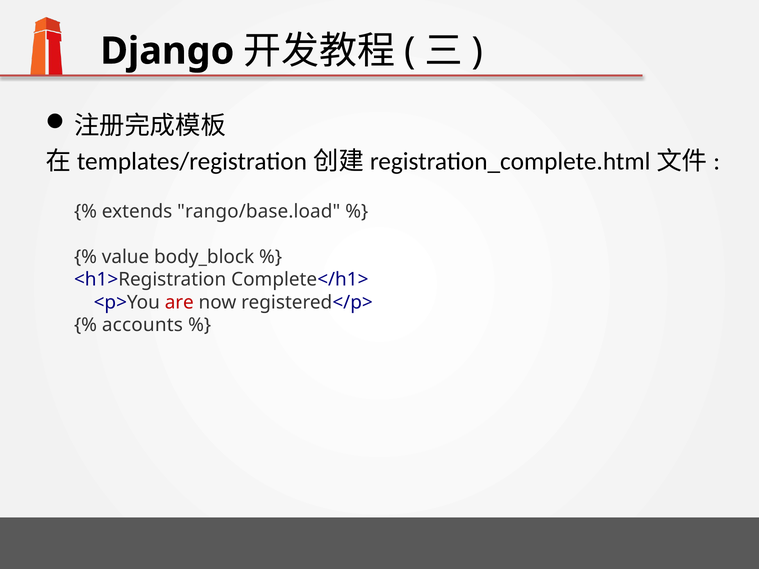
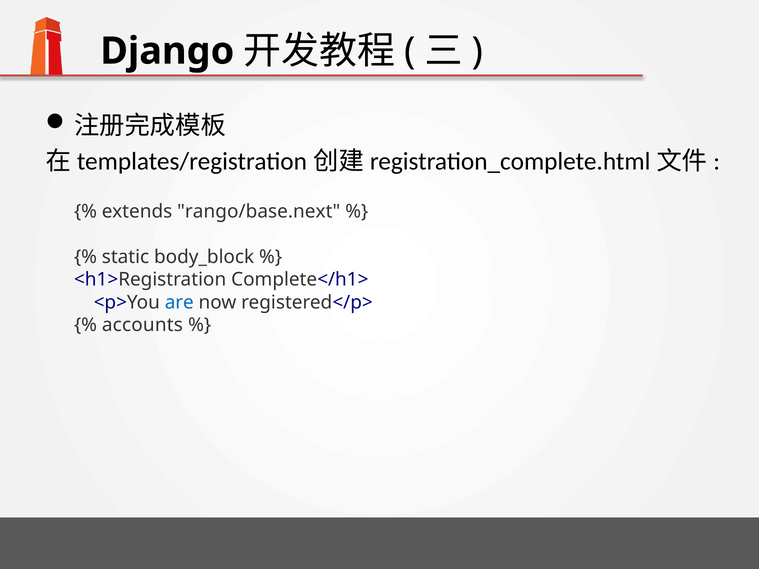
rango/base.load: rango/base.load -> rango/base.next (259, 211)
value: value -> static (126, 257)
are colour: red -> blue (179, 302)
